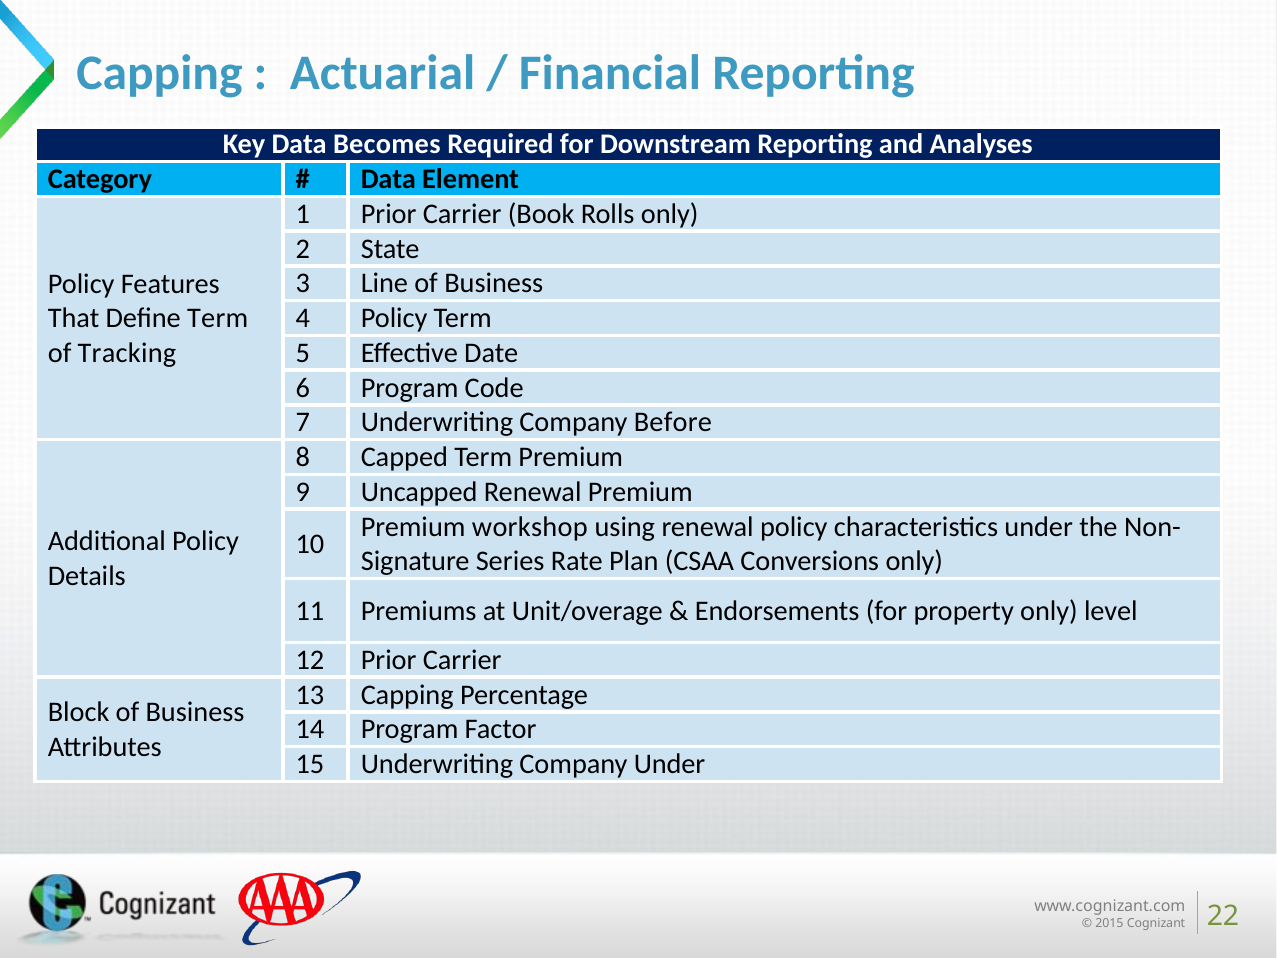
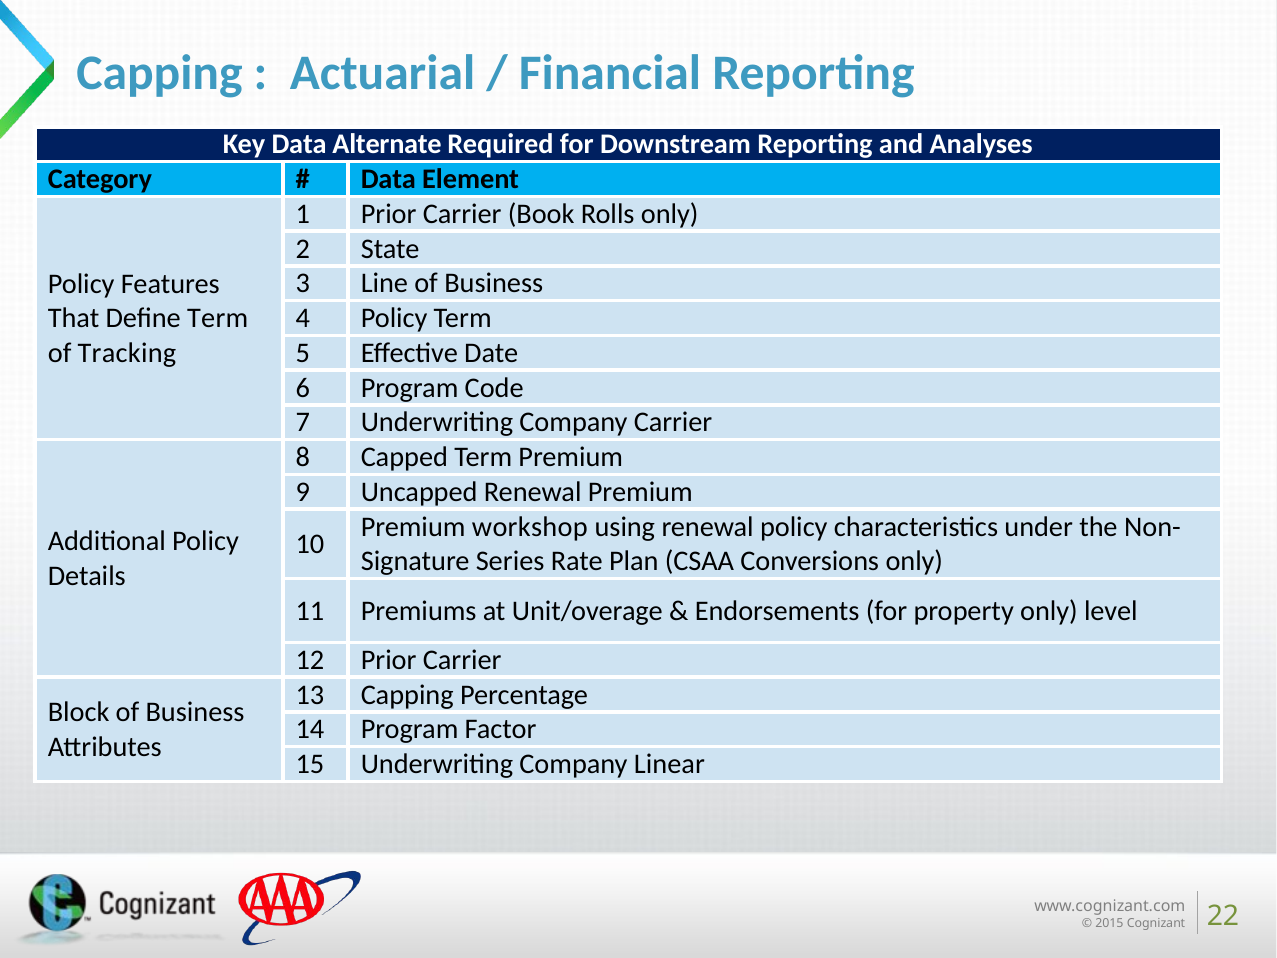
Becomes: Becomes -> Alternate (387, 145)
Company Before: Before -> Carrier (673, 423)
Company Under: Under -> Linear (669, 764)
